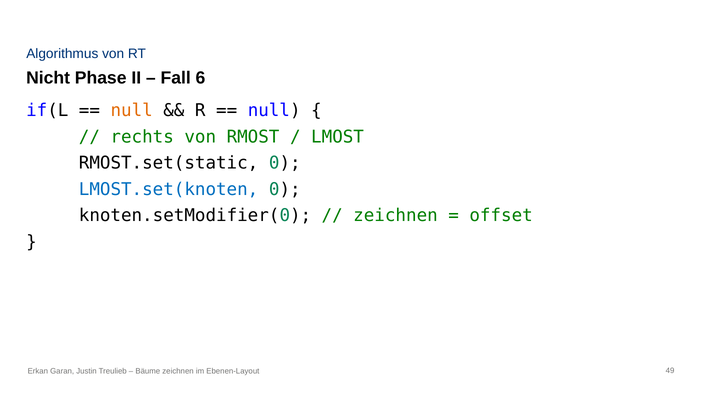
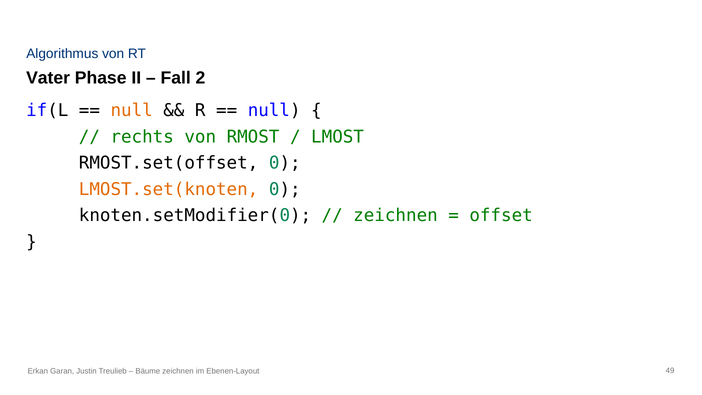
Nicht: Nicht -> Vater (48, 78)
6: 6 -> 2 (200, 78)
RMOST.set(static: RMOST.set(static -> RMOST.set(offset (169, 163)
LMOST.set(knoten colour: blue -> orange (169, 189)
